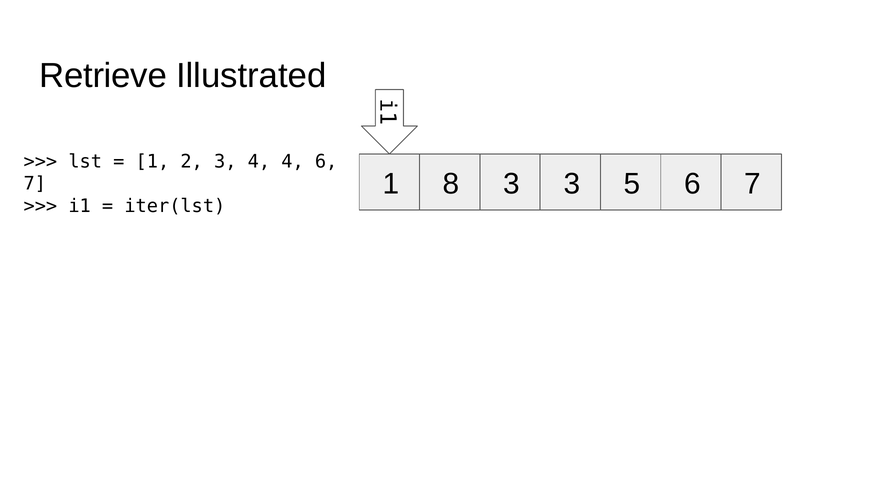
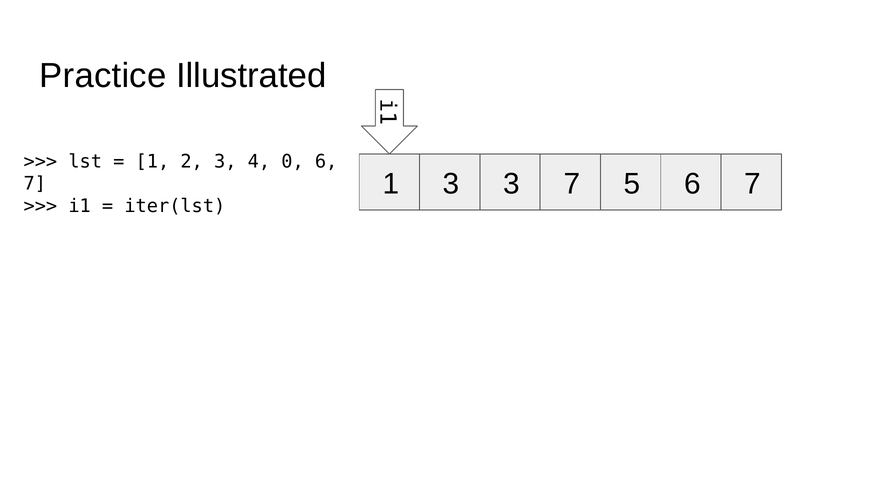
Retrieve: Retrieve -> Practice (103, 76)
4 4: 4 -> 0 (292, 161)
1 8: 8 -> 3 (451, 184)
3 3: 3 -> 7 (572, 184)
